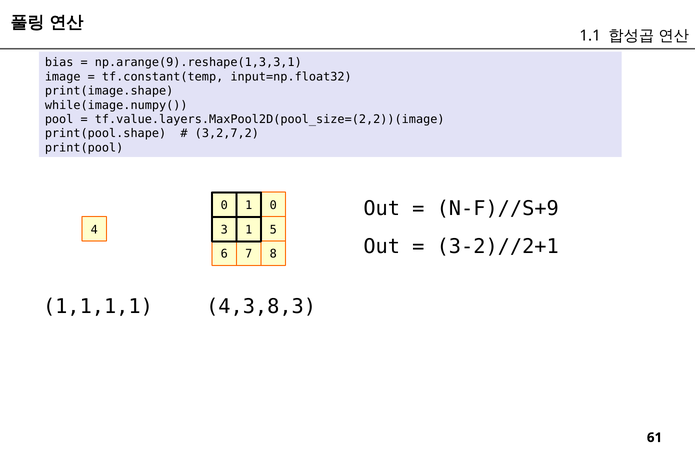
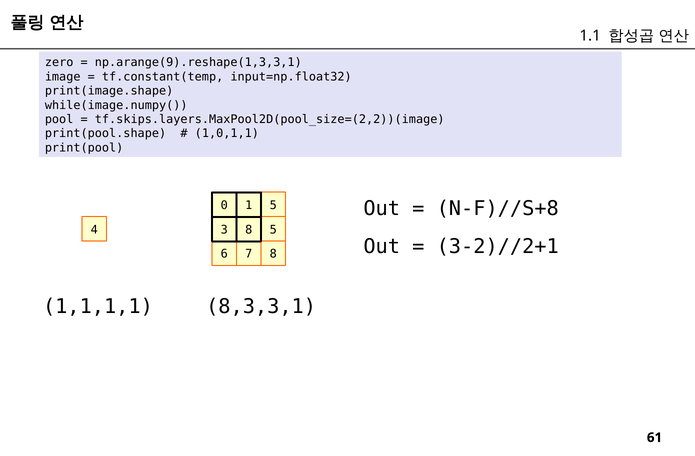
bias: bias -> zero (59, 63)
tf.value.layers.MaxPool2D(pool_size=(2,2))(image: tf.value.layers.MaxPool2D(pool_size=(2,2))(image -> tf.skips.layers.MaxPool2D(pool_size=(2,2))(image (270, 119)
3,2,7,2: 3,2,7,2 -> 1,0,1,1 (227, 134)
N-F)//S+9: N-F)//S+9 -> N-F)//S+8 (498, 209)
1 0: 0 -> 5 (273, 205)
3 1: 1 -> 8 (249, 230)
4,3,8,3: 4,3,8,3 -> 8,3,3,1 (261, 307)
